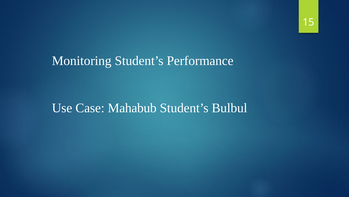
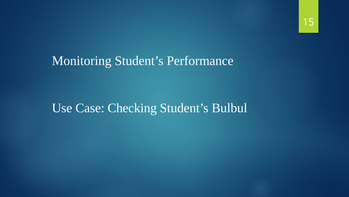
Mahabub: Mahabub -> Checking (132, 108)
